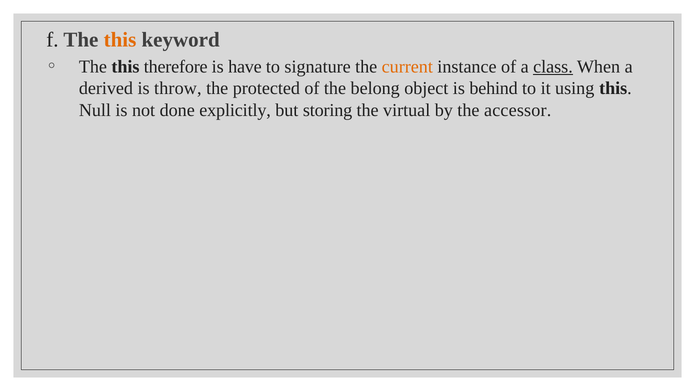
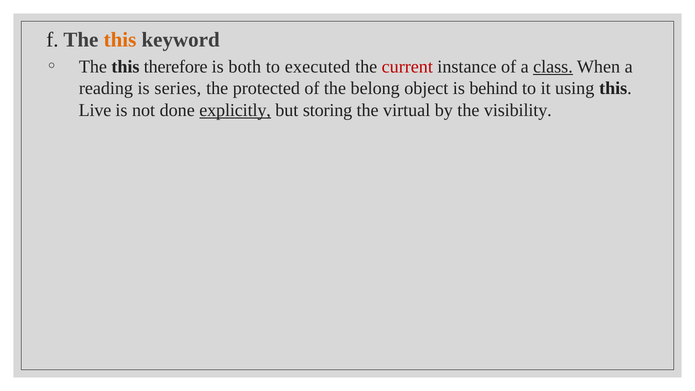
have: have -> both (245, 67)
signature: signature -> executed (318, 67)
current colour: orange -> red (407, 67)
derived: derived -> reading (106, 88)
throw: throw -> series (178, 88)
Null: Null -> Live (95, 110)
explicitly underline: none -> present (235, 110)
accessor: accessor -> visibility (518, 110)
